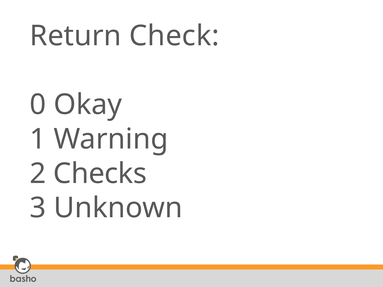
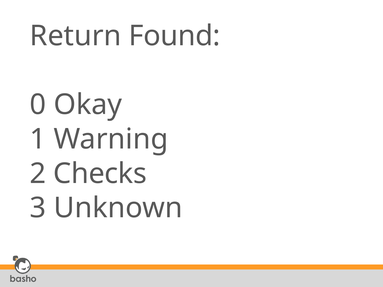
Check: Check -> Found (174, 36)
